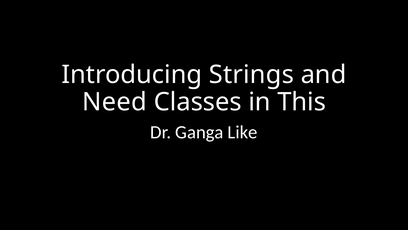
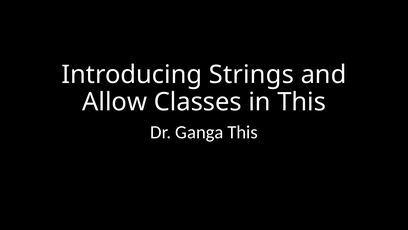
Need: Need -> Allow (115, 102)
Ganga Like: Like -> This (243, 132)
